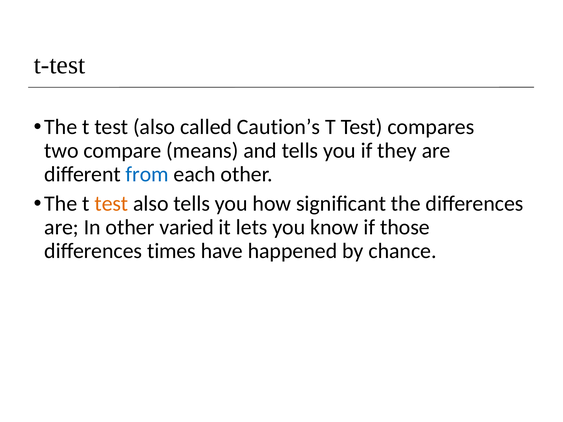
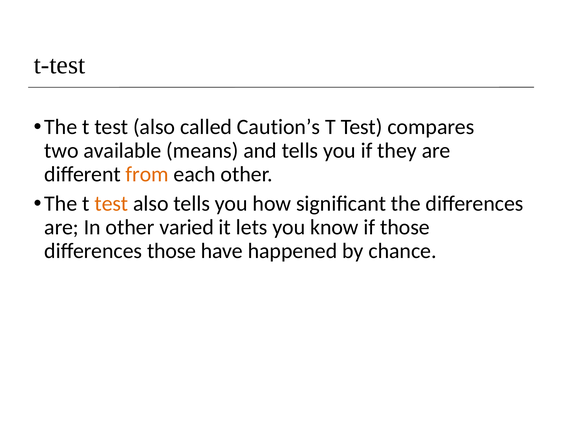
compare: compare -> available (122, 151)
from colour: blue -> orange (147, 174)
differences times: times -> those (172, 251)
